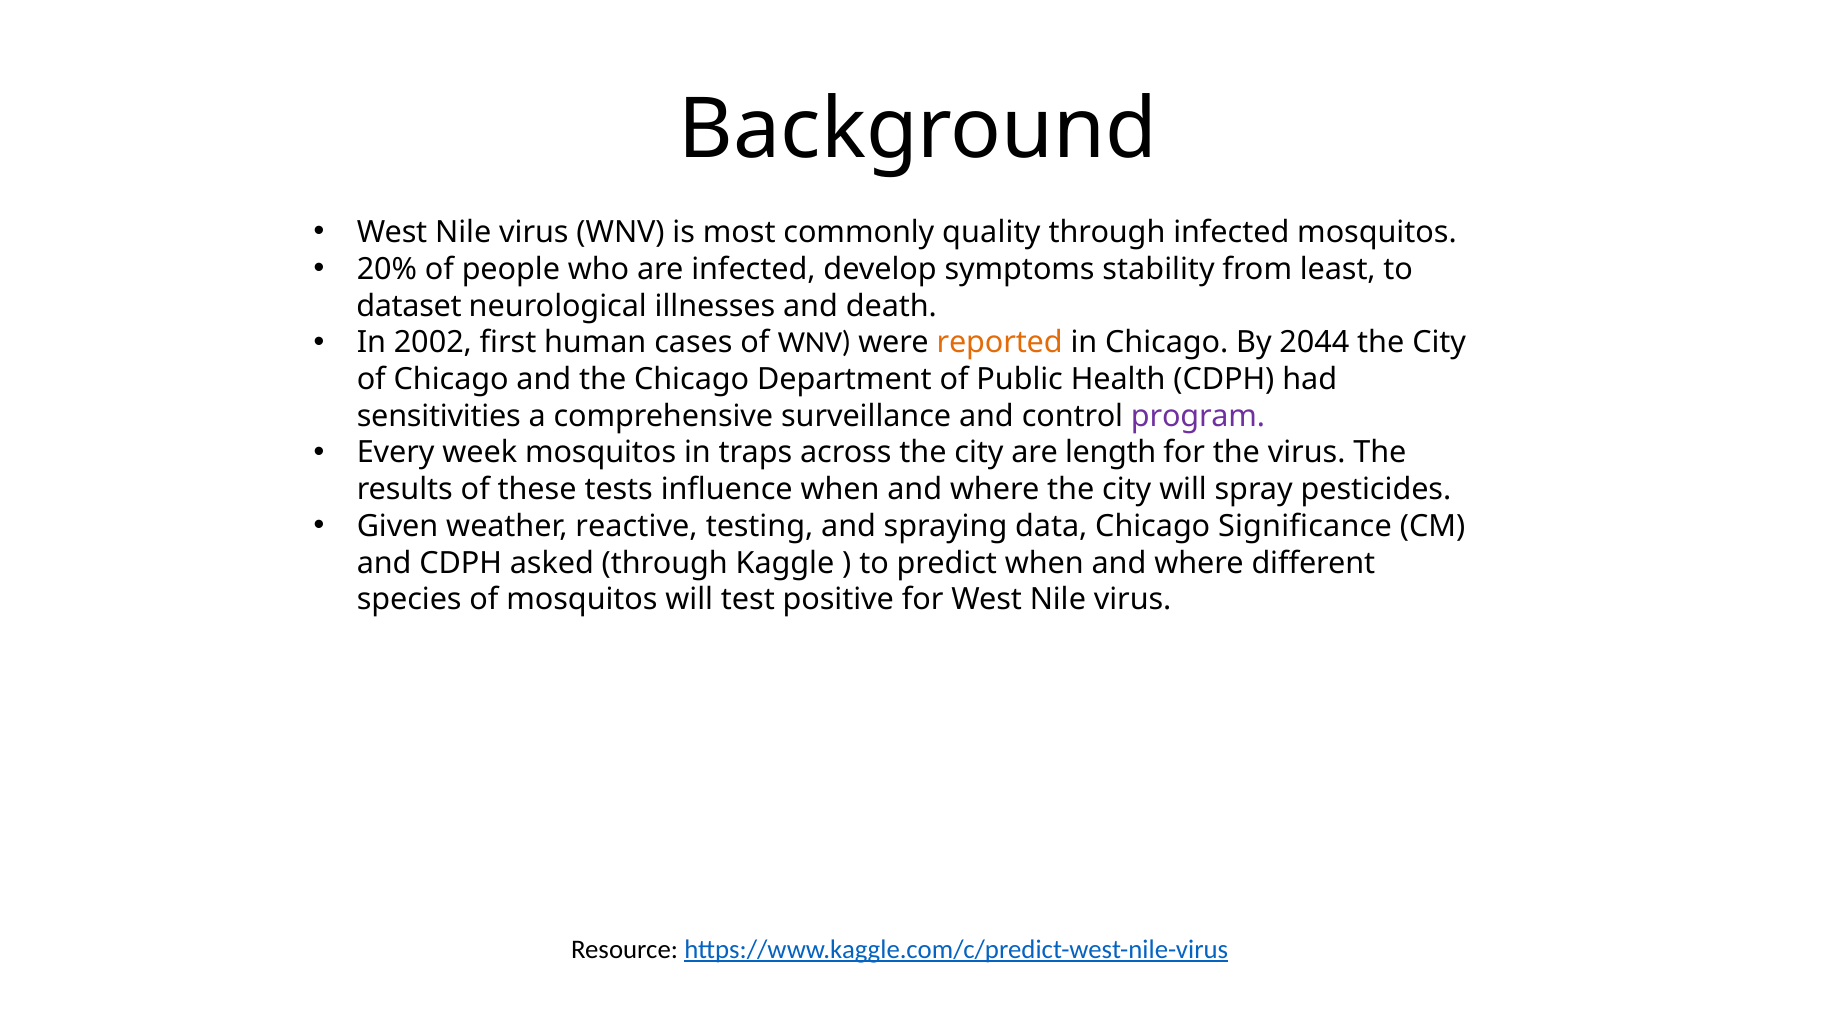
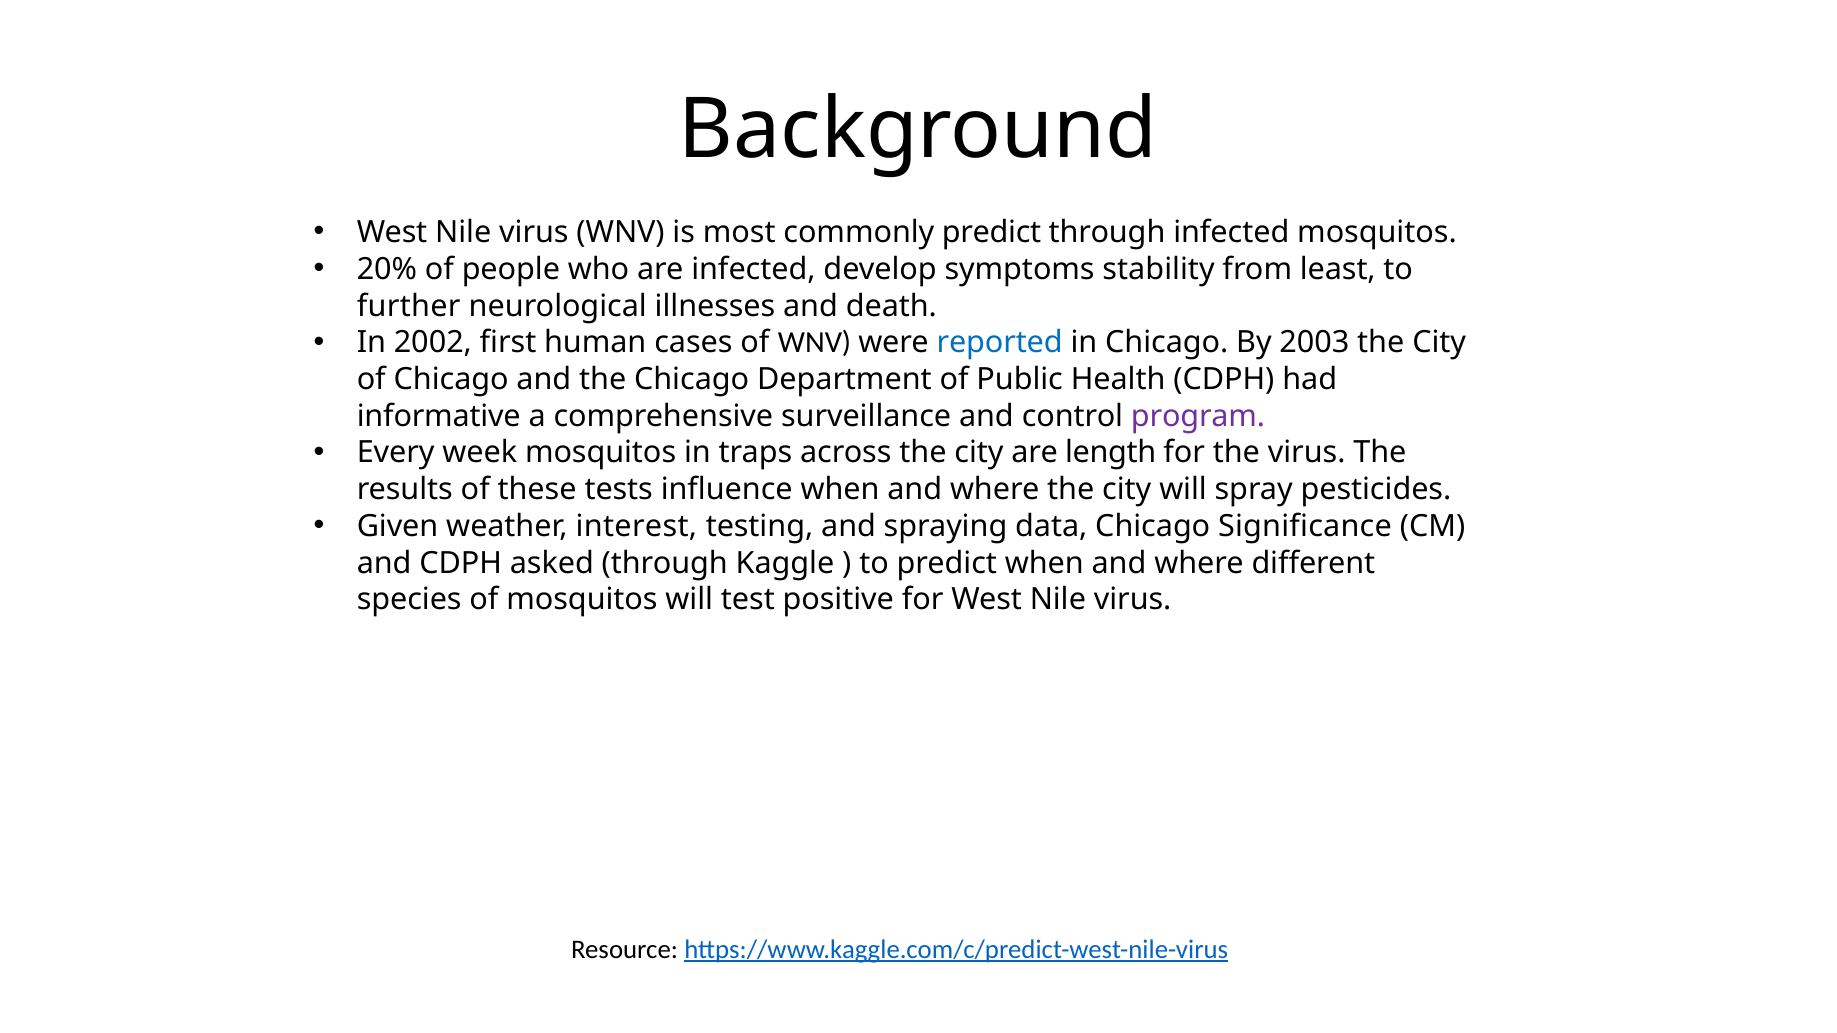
commonly quality: quality -> predict (992, 233)
dataset: dataset -> further (409, 306)
reported colour: orange -> blue (1000, 343)
2044: 2044 -> 2003 (1314, 343)
sensitivities: sensitivities -> informative (439, 416)
reactive: reactive -> interest (636, 526)
